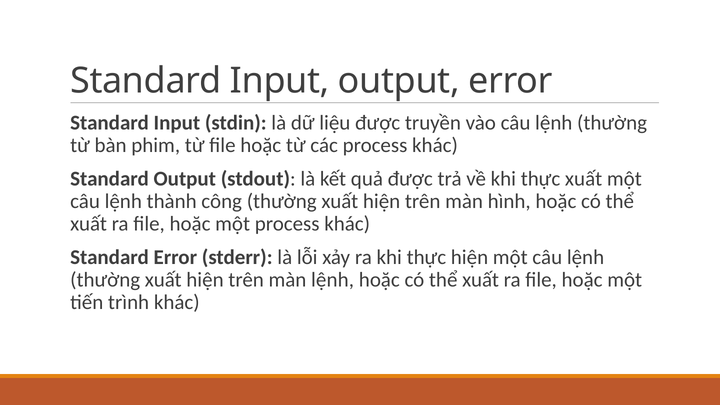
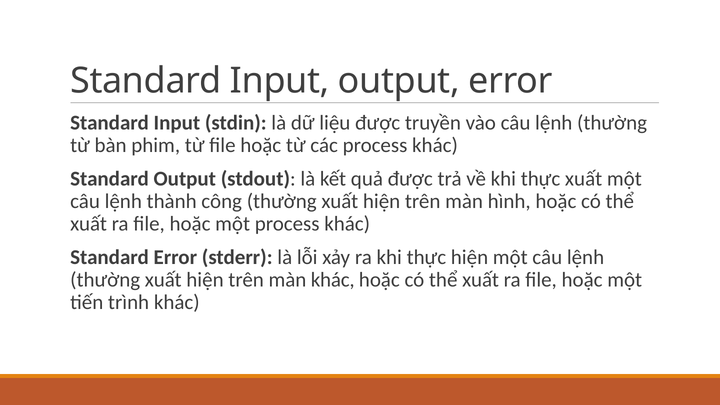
màn lệnh: lệnh -> khác (333, 280)
